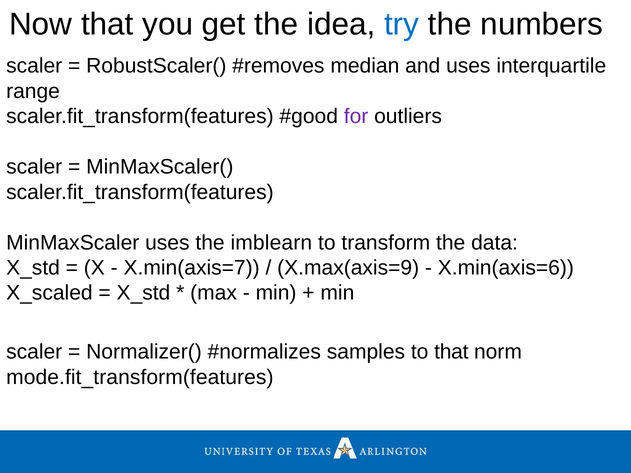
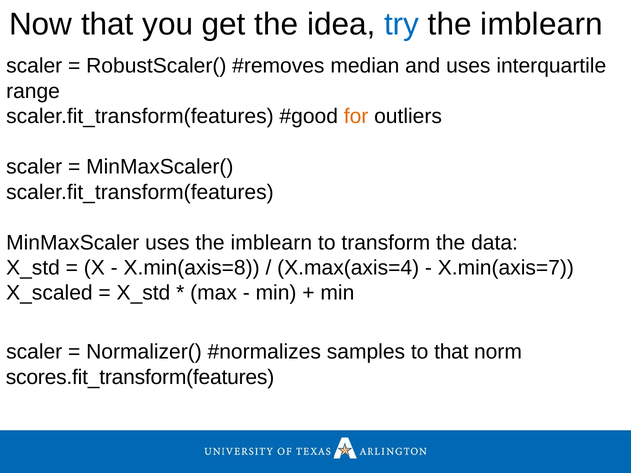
numbers: numbers -> imblearn (542, 24)
for colour: purple -> orange (356, 117)
X.min(axis=7: X.min(axis=7 -> X.min(axis=8 (192, 268)
X.max(axis=9: X.max(axis=9 -> X.max(axis=4 (348, 268)
X.min(axis=6: X.min(axis=6 -> X.min(axis=7 (506, 268)
mode.fit_transform(features: mode.fit_transform(features -> scores.fit_transform(features (140, 377)
